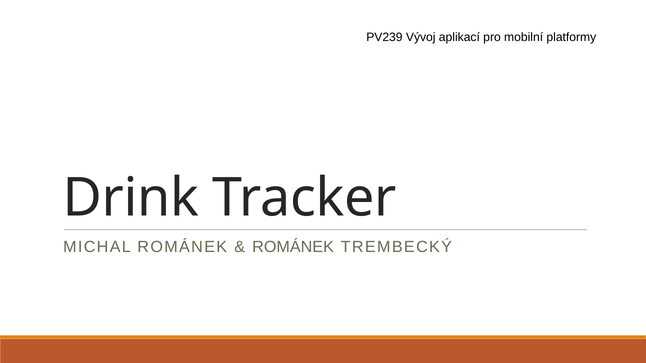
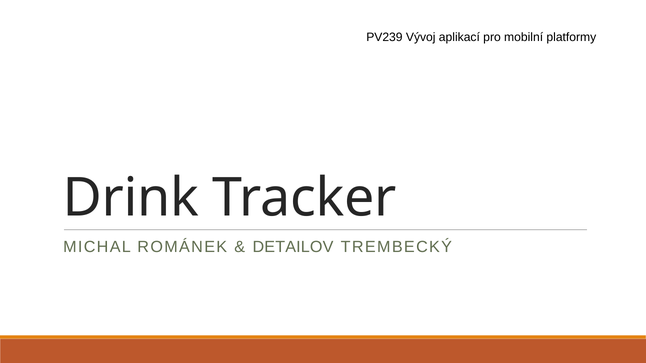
ROMÁNEK: ROMÁNEK -> DETAILOV (293, 247)
